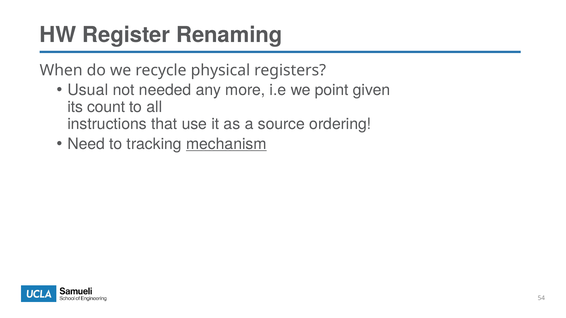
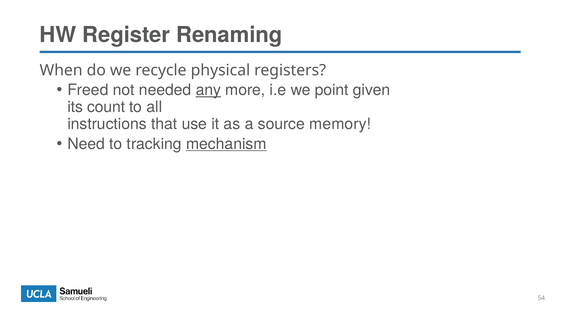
Usual: Usual -> Freed (88, 90)
any underline: none -> present (208, 90)
ordering: ordering -> memory (340, 124)
